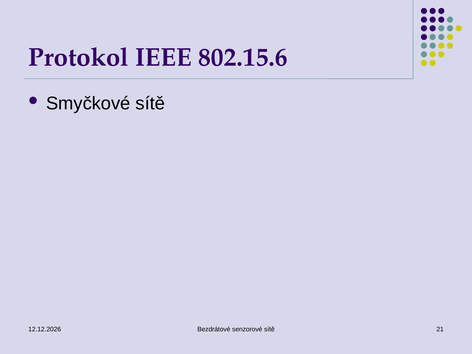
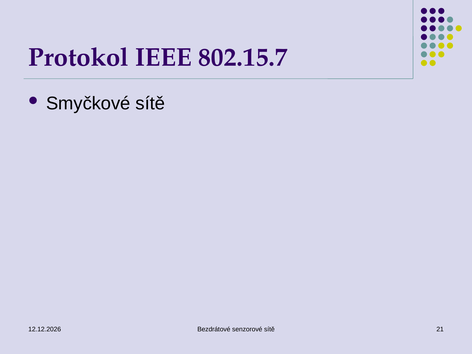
802.15.6: 802.15.6 -> 802.15.7 (243, 57)
